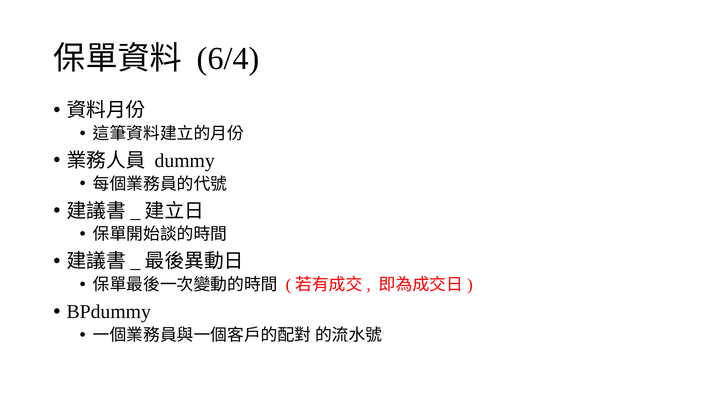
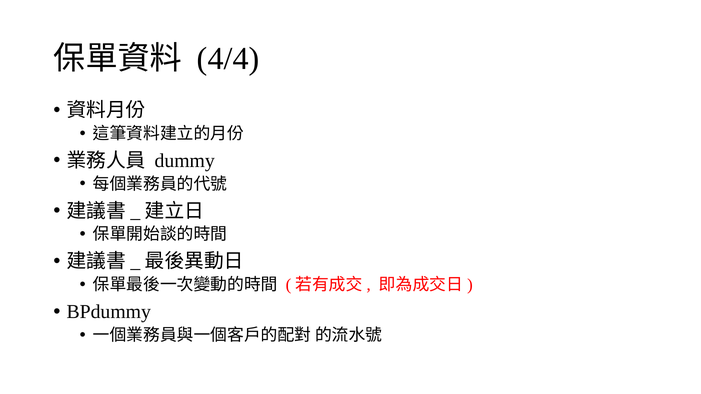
6/4: 6/4 -> 4/4 (228, 59)
